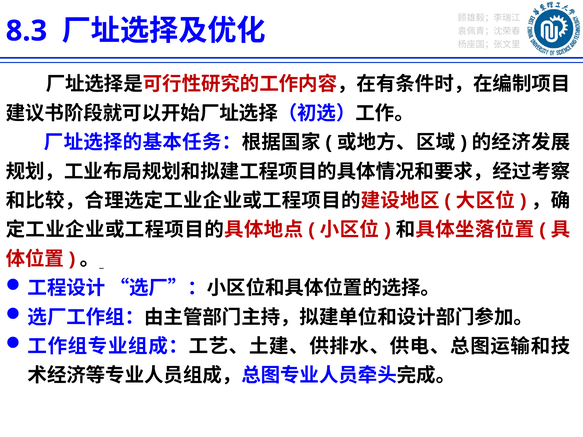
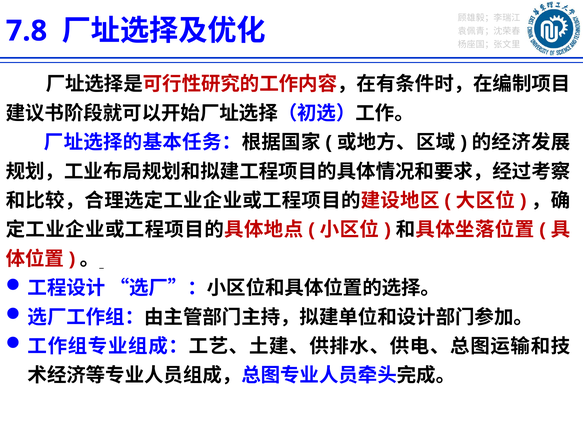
8.3: 8.3 -> 7.8 (26, 31)
